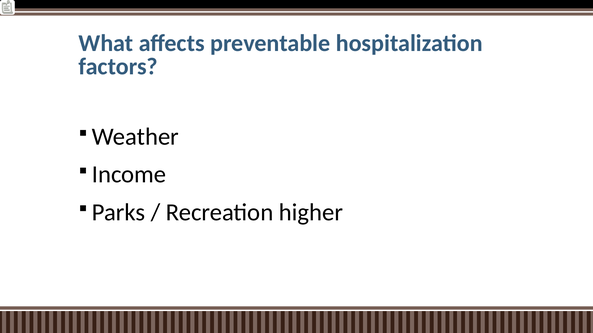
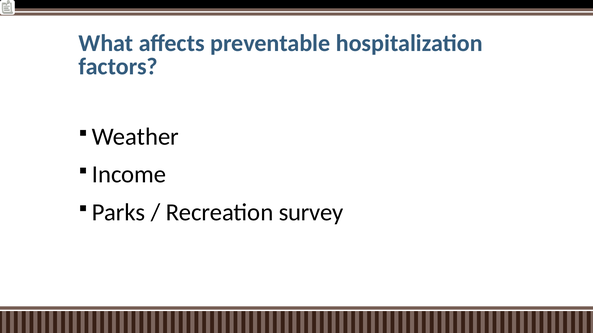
higher: higher -> survey (311, 213)
